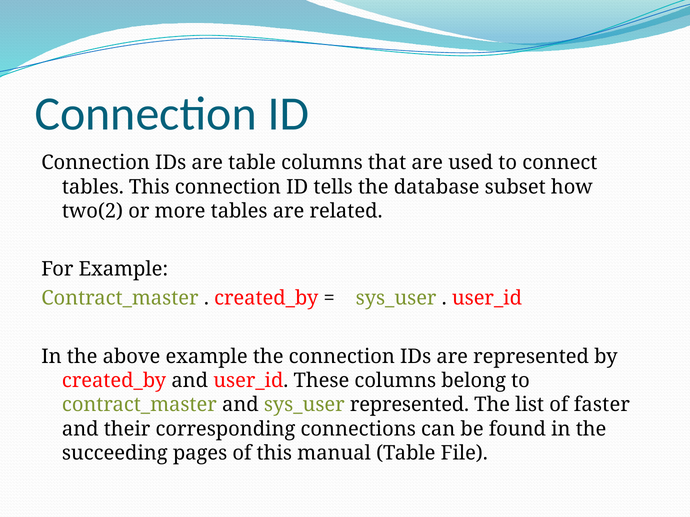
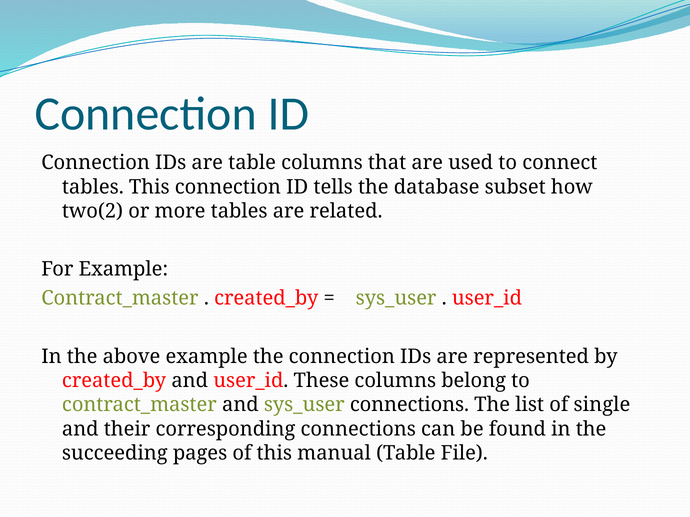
sys_user represented: represented -> connections (410, 405)
faster: faster -> single (602, 405)
